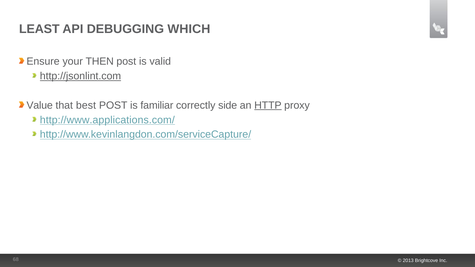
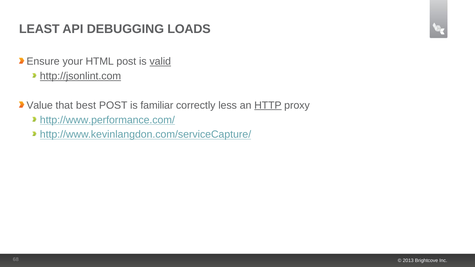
WHICH: WHICH -> LOADS (189, 29)
THEN: THEN -> HTML (100, 62)
valid underline: none -> present (160, 62)
side: side -> less (228, 105)
http://www.applications.com/: http://www.applications.com/ -> http://www.performance.com/ (107, 120)
